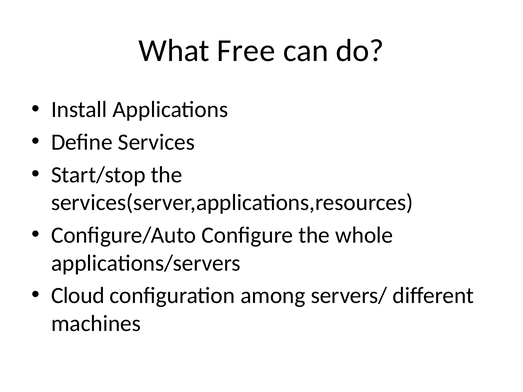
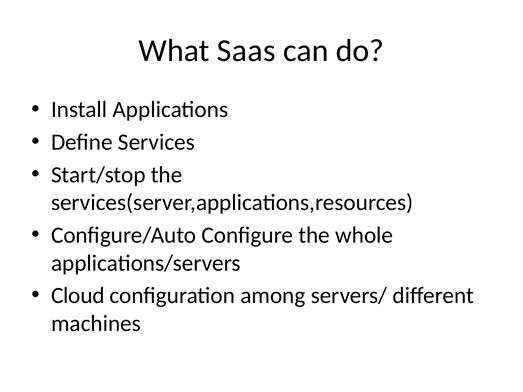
Free: Free -> Saas (246, 51)
